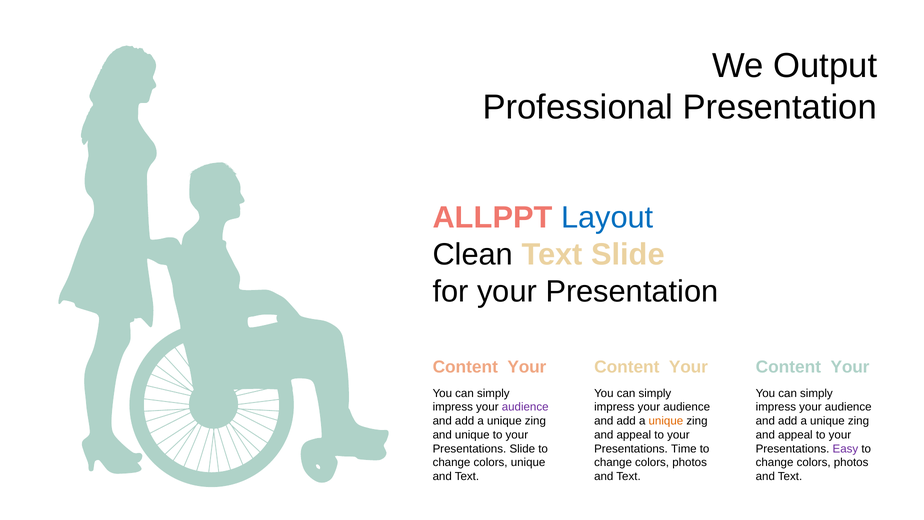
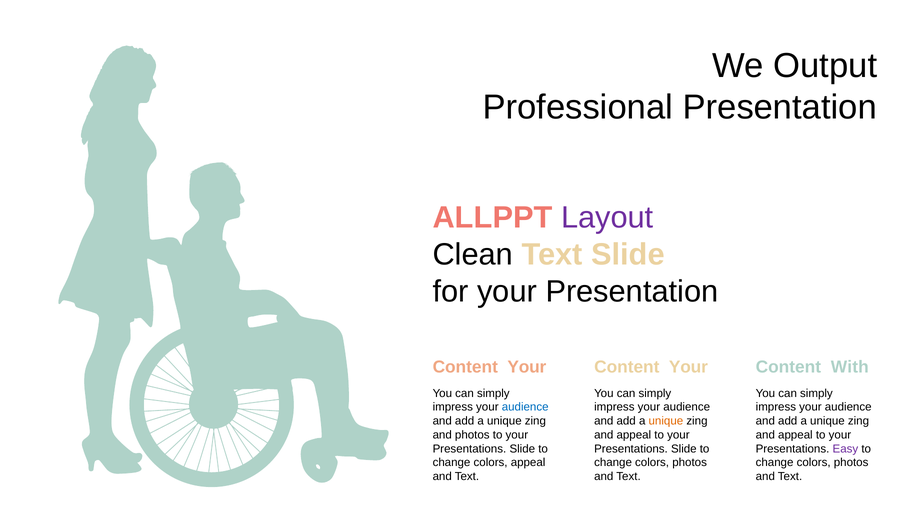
Layout colour: blue -> purple (607, 218)
Your: Your -> With (850, 367)
audience colour: purple -> blue (525, 407)
and unique: unique -> photos (472, 435)
Time: Time -> Slide (684, 448)
colors unique: unique -> appeal (528, 462)
